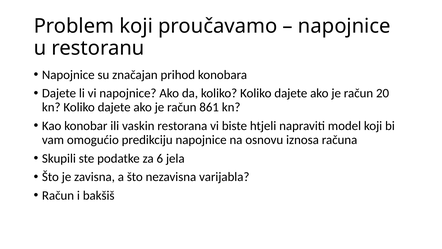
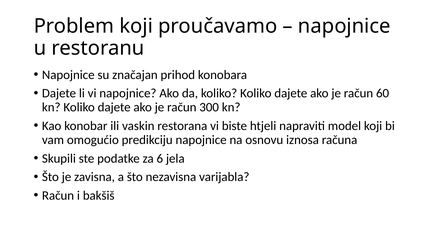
20: 20 -> 60 (383, 93)
861: 861 -> 300 (209, 107)
